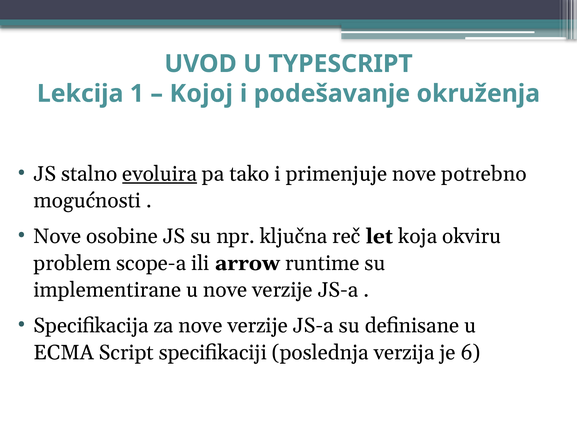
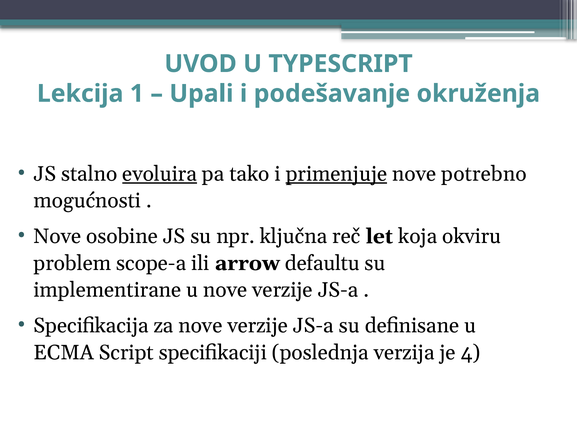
Kojoj: Kojoj -> Upali (201, 94)
primenjuje underline: none -> present (336, 174)
runtime: runtime -> defaultu (322, 263)
6: 6 -> 4 (471, 352)
